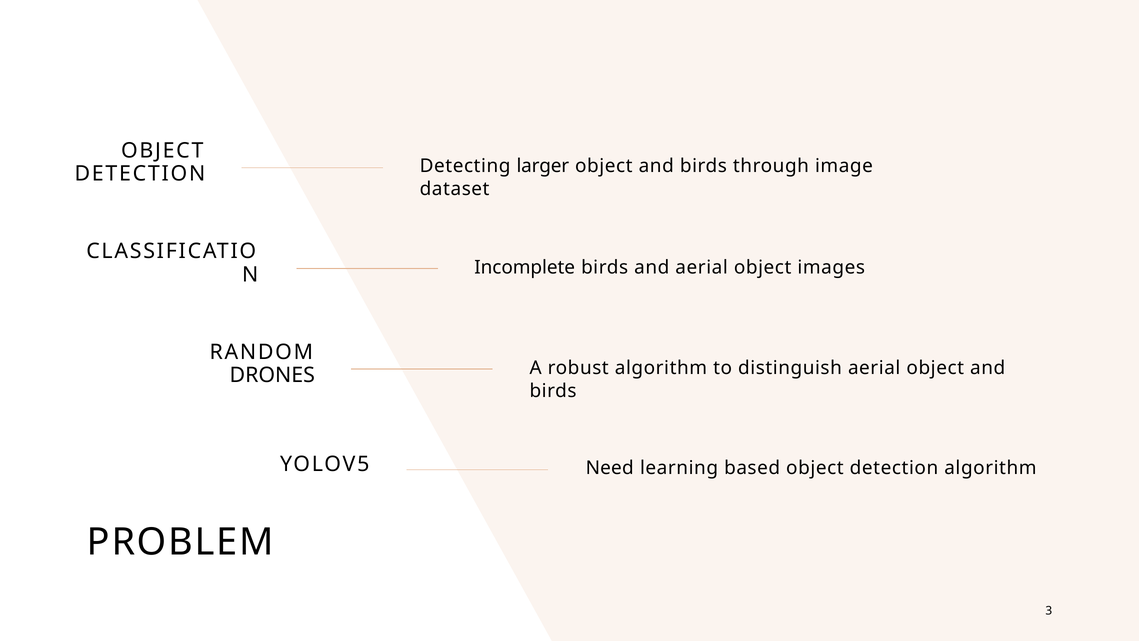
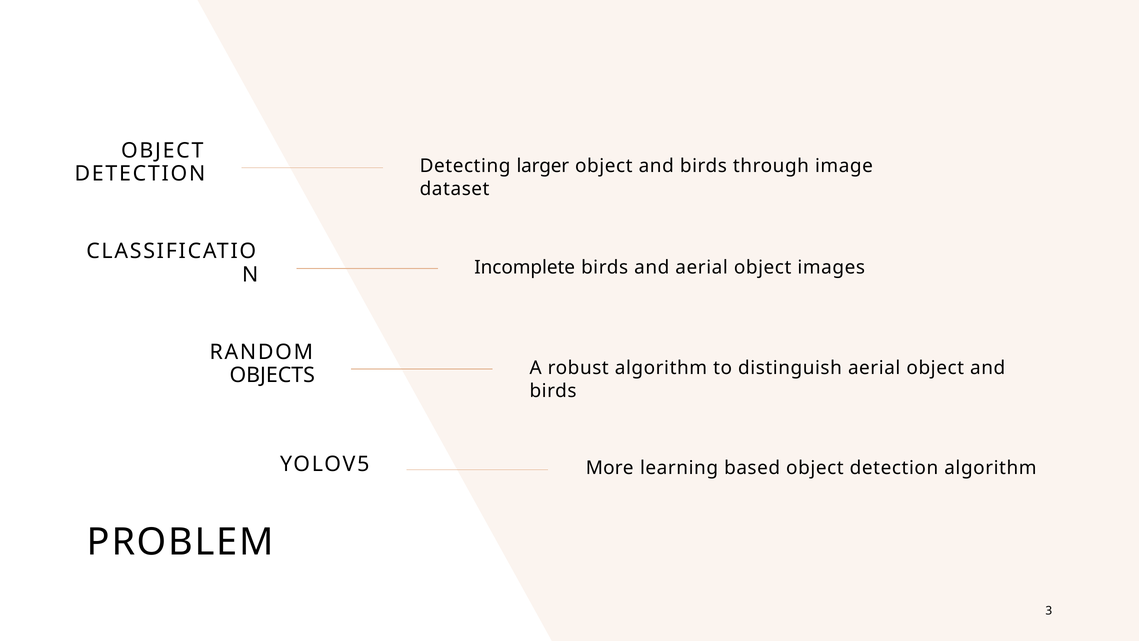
DRONES: DRONES -> OBJECTS (272, 375)
Need: Need -> More (610, 468)
